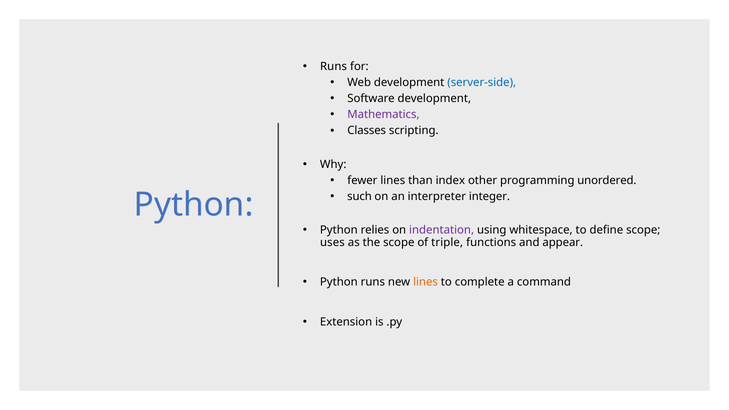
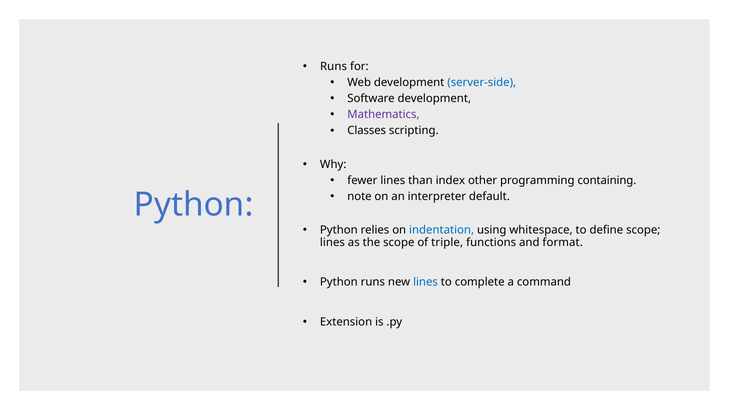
unordered: unordered -> containing (607, 180)
such: such -> note (359, 197)
integer: integer -> default (489, 197)
indentation colour: purple -> blue (442, 230)
uses: uses -> lines (332, 242)
appear: appear -> format (563, 242)
lines colour: orange -> blue (426, 282)
